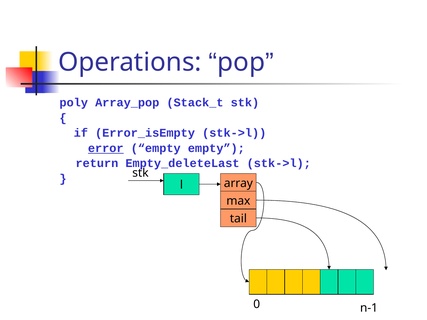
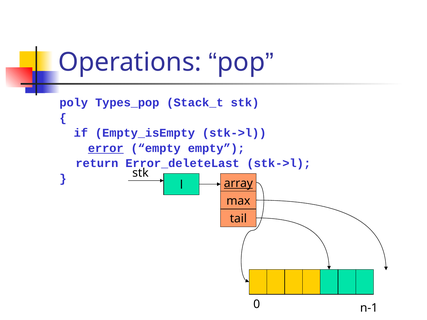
Array_pop: Array_pop -> Types_pop (127, 103)
Error_isEmpty: Error_isEmpty -> Empty_isEmpty (145, 133)
Empty_deleteLast: Empty_deleteLast -> Error_deleteLast (182, 163)
array underline: none -> present (238, 183)
